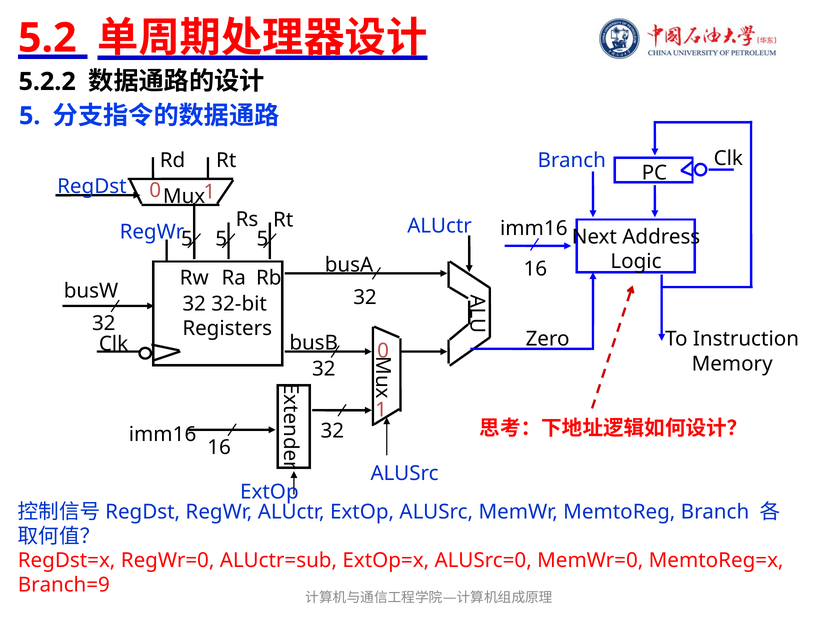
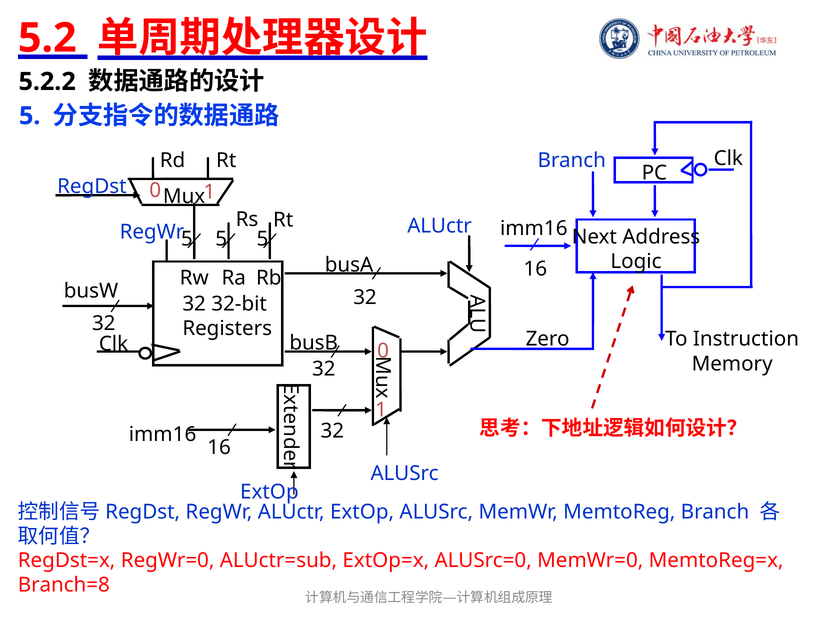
Branch=9: Branch=9 -> Branch=8 (64, 586)
